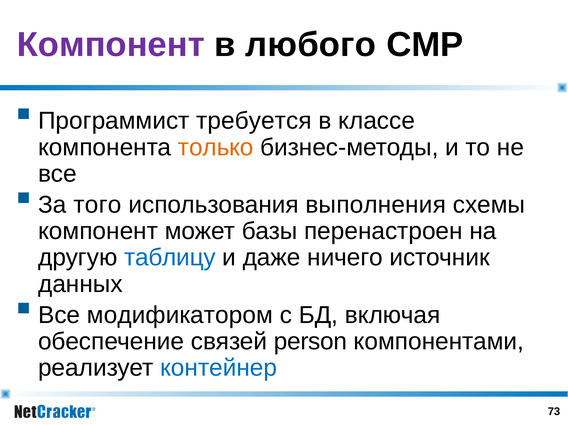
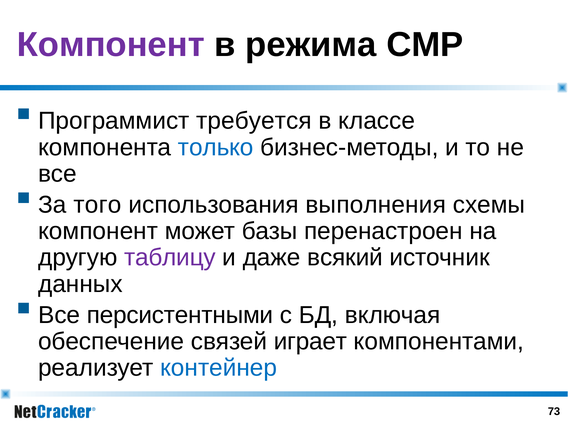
любого: любого -> режима (311, 45)
только colour: orange -> blue (216, 147)
таблицу colour: blue -> purple (170, 258)
ничего: ничего -> всякий (345, 258)
модификатором: модификатором -> персистентными (180, 315)
person: person -> играет (310, 341)
